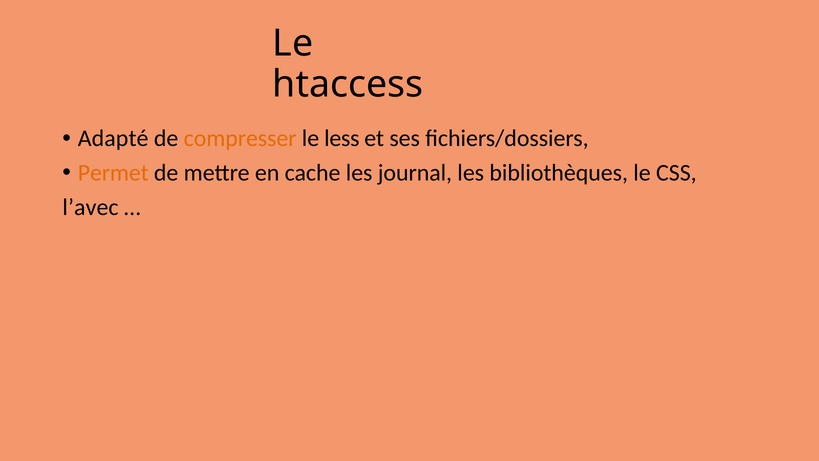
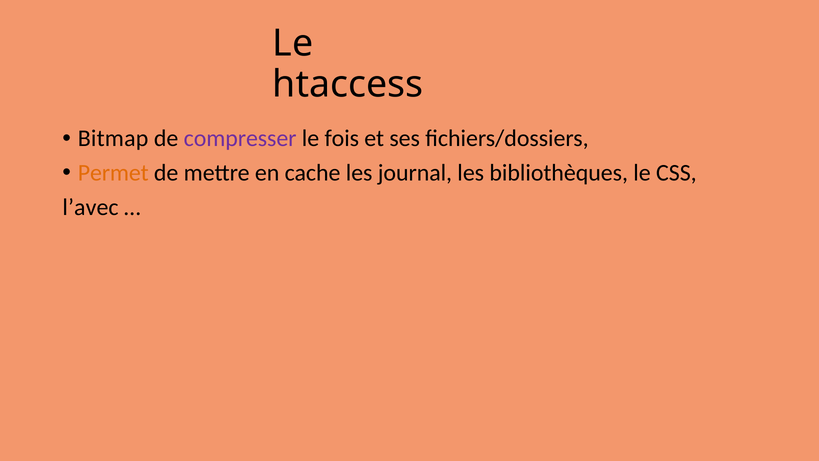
Adapté: Adapté -> Bitmap (113, 138)
compresser colour: orange -> purple (240, 138)
less: less -> fois (342, 138)
